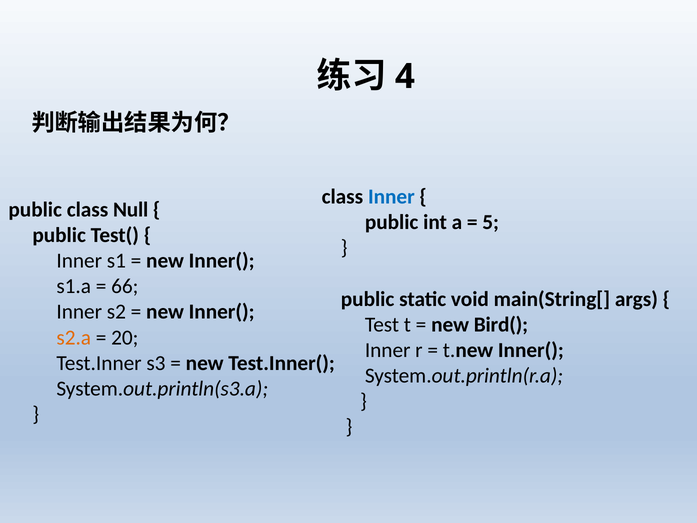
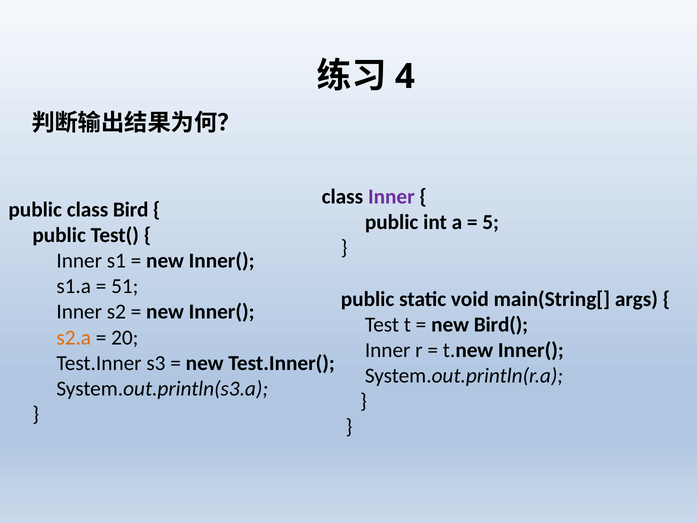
Inner colour: blue -> purple (391, 197)
Null: Null -> Bird (131, 210)
66: 66 -> 51 (125, 286)
